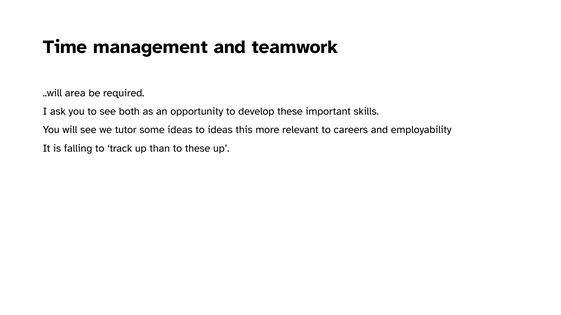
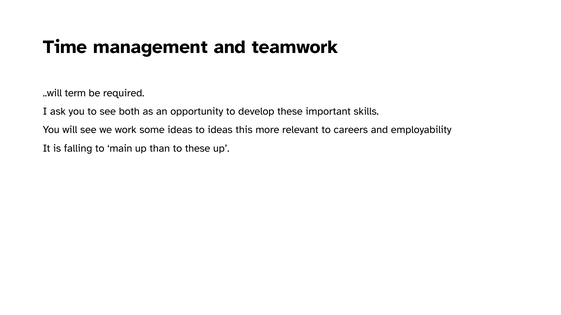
area: area -> term (75, 93)
tutor: tutor -> work (126, 130)
track: track -> main (120, 149)
